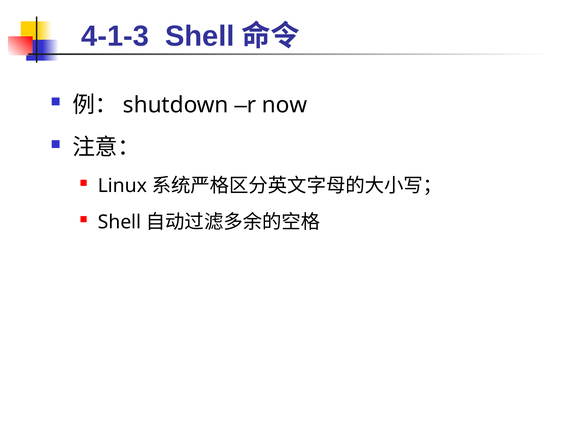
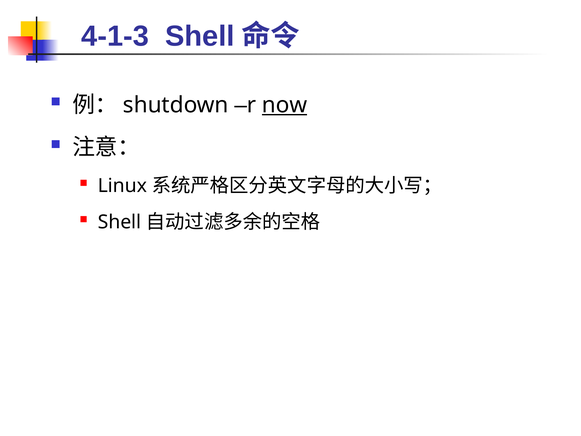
now underline: none -> present (285, 105)
